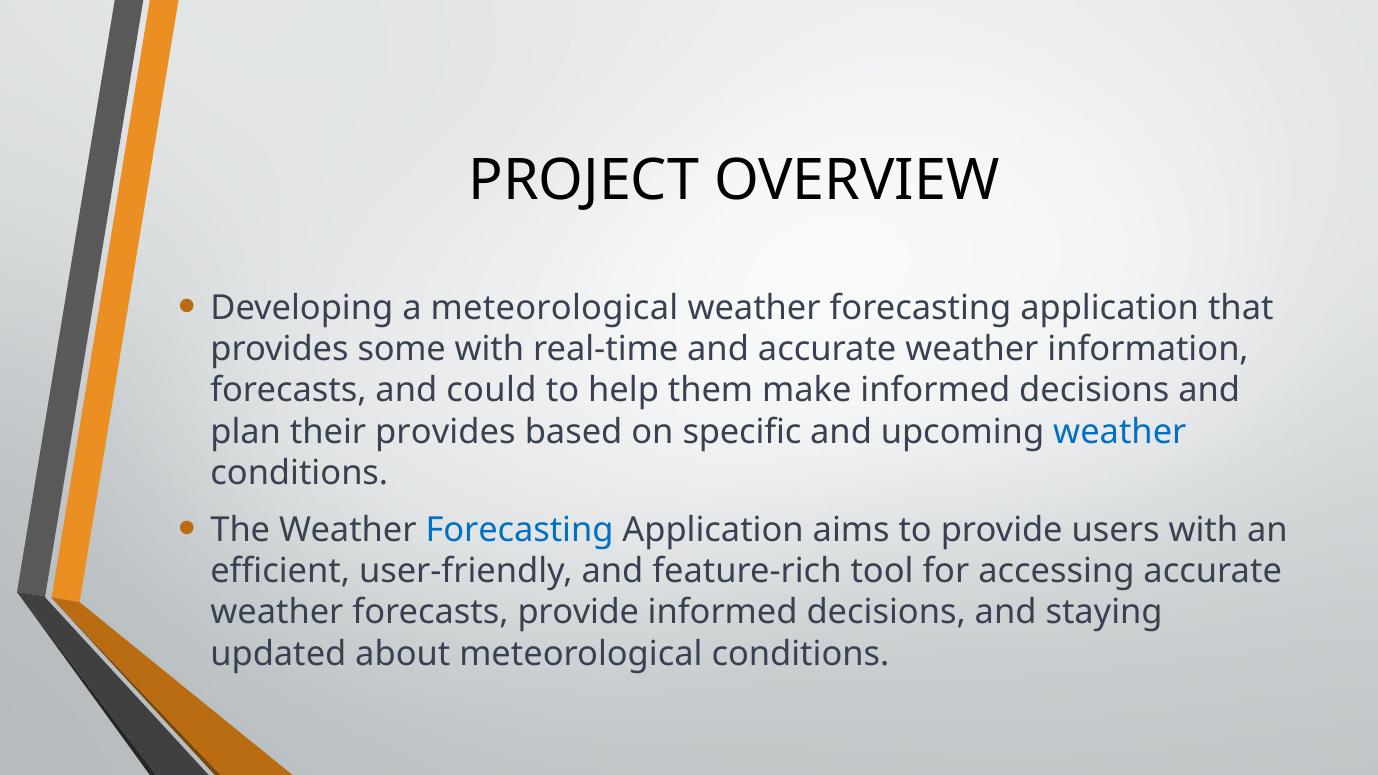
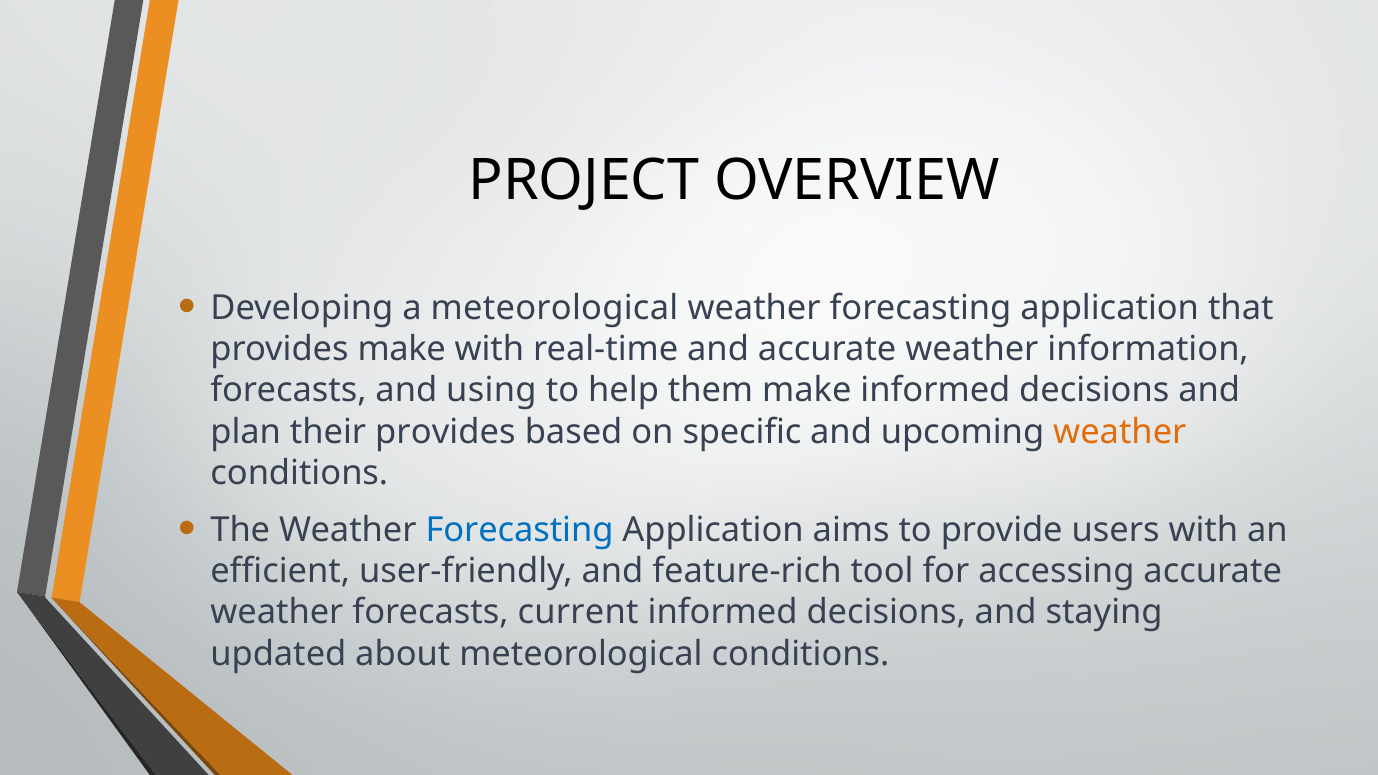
provides some: some -> make (402, 349)
could: could -> using (491, 390)
weather colour: blue -> orange (1120, 432)
forecasts provide: provide -> current (578, 613)
